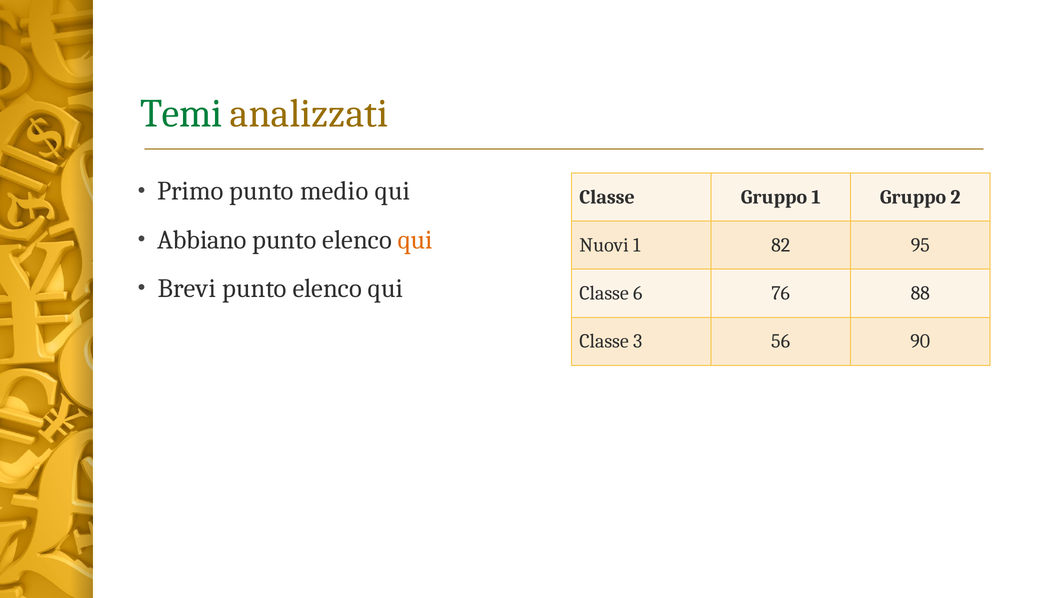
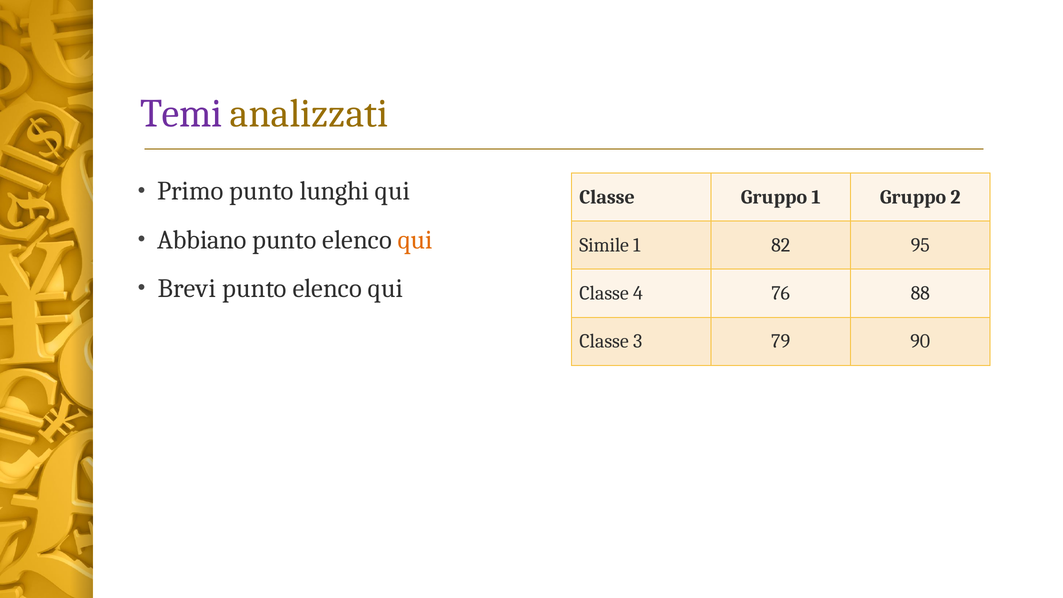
Temi colour: green -> purple (181, 114)
medio: medio -> lunghi (334, 191)
Nuovi: Nuovi -> Simile (604, 245)
6: 6 -> 4 (638, 293)
56: 56 -> 79 (781, 341)
